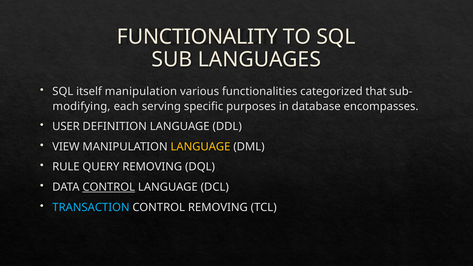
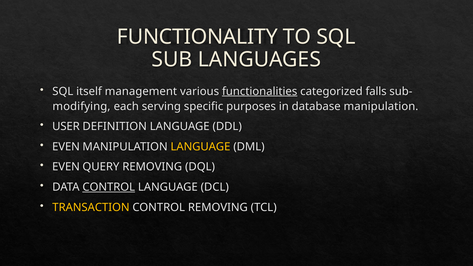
itself manipulation: manipulation -> management (141, 91)
functionalities underline: none -> present (260, 91)
that: that -> falls (376, 91)
database encompasses: encompasses -> manipulation (381, 106)
VIEW: VIEW -> EVEN (66, 147)
RULE: RULE -> EVEN (66, 167)
TRANSACTION colour: light blue -> yellow (91, 207)
